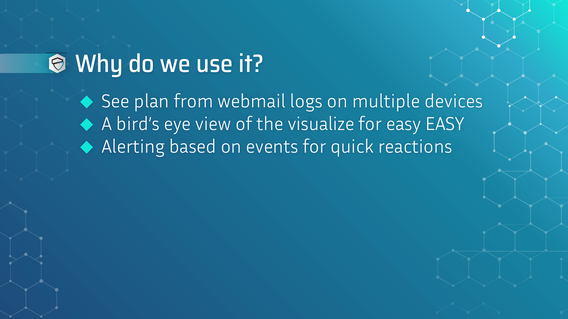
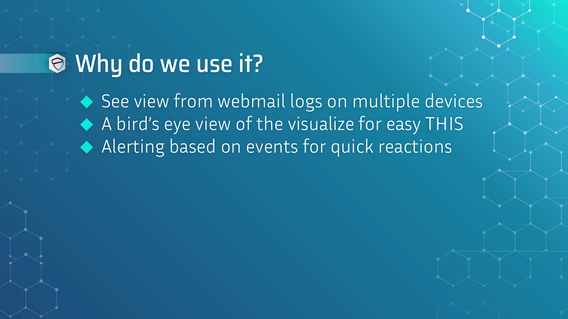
See plan: plan -> view (152, 102)
easy EASY: EASY -> THIS (445, 124)
